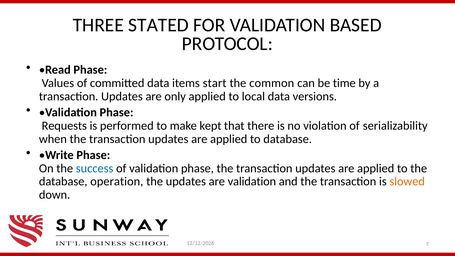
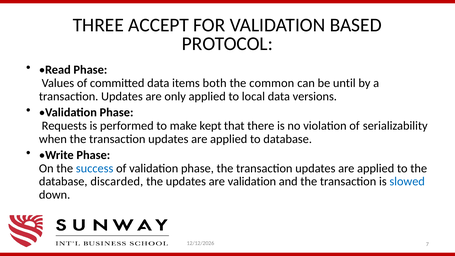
STATED: STATED -> ACCEPT (159, 25)
start: start -> both (215, 83)
time: time -> until (344, 83)
operation: operation -> discarded (117, 182)
slowed colour: orange -> blue (407, 182)
